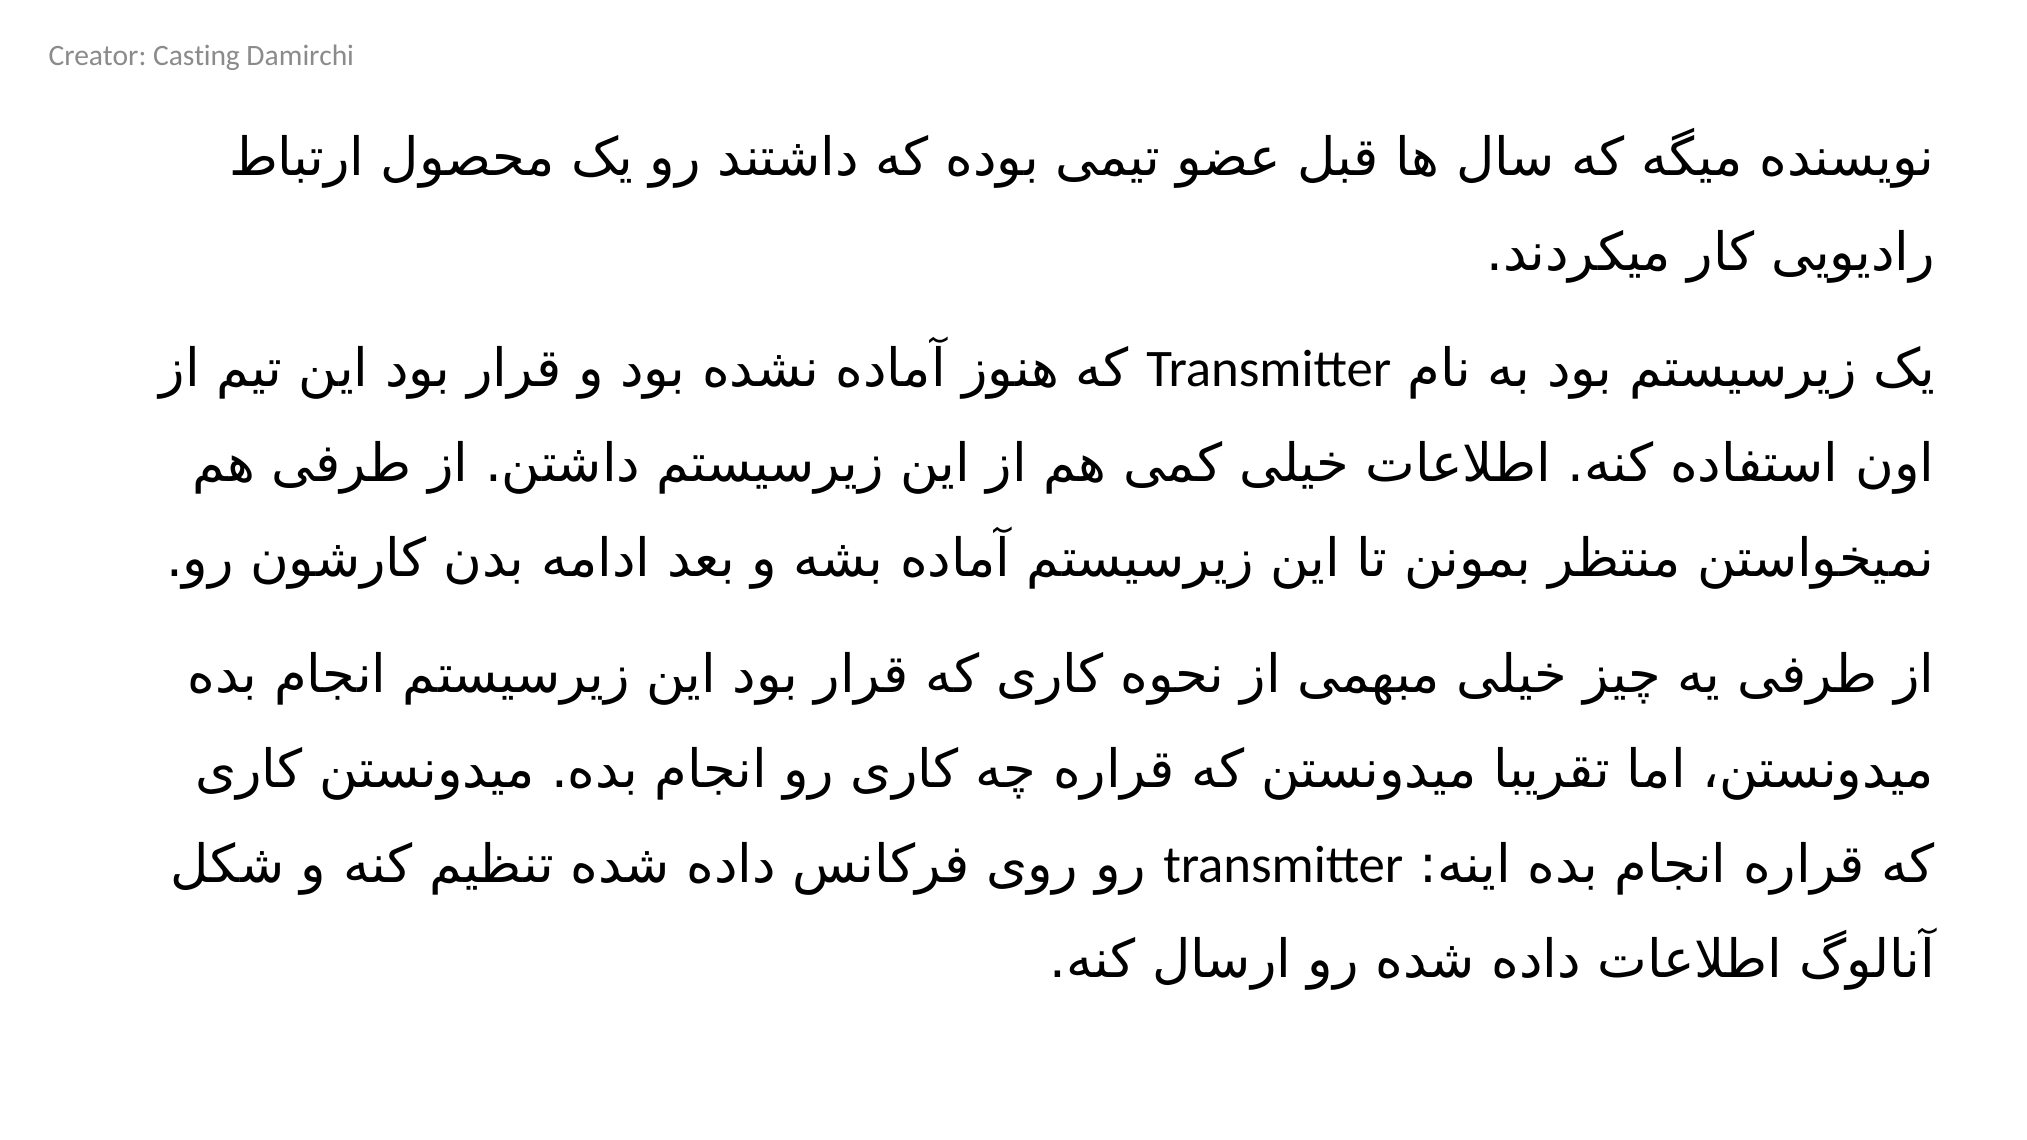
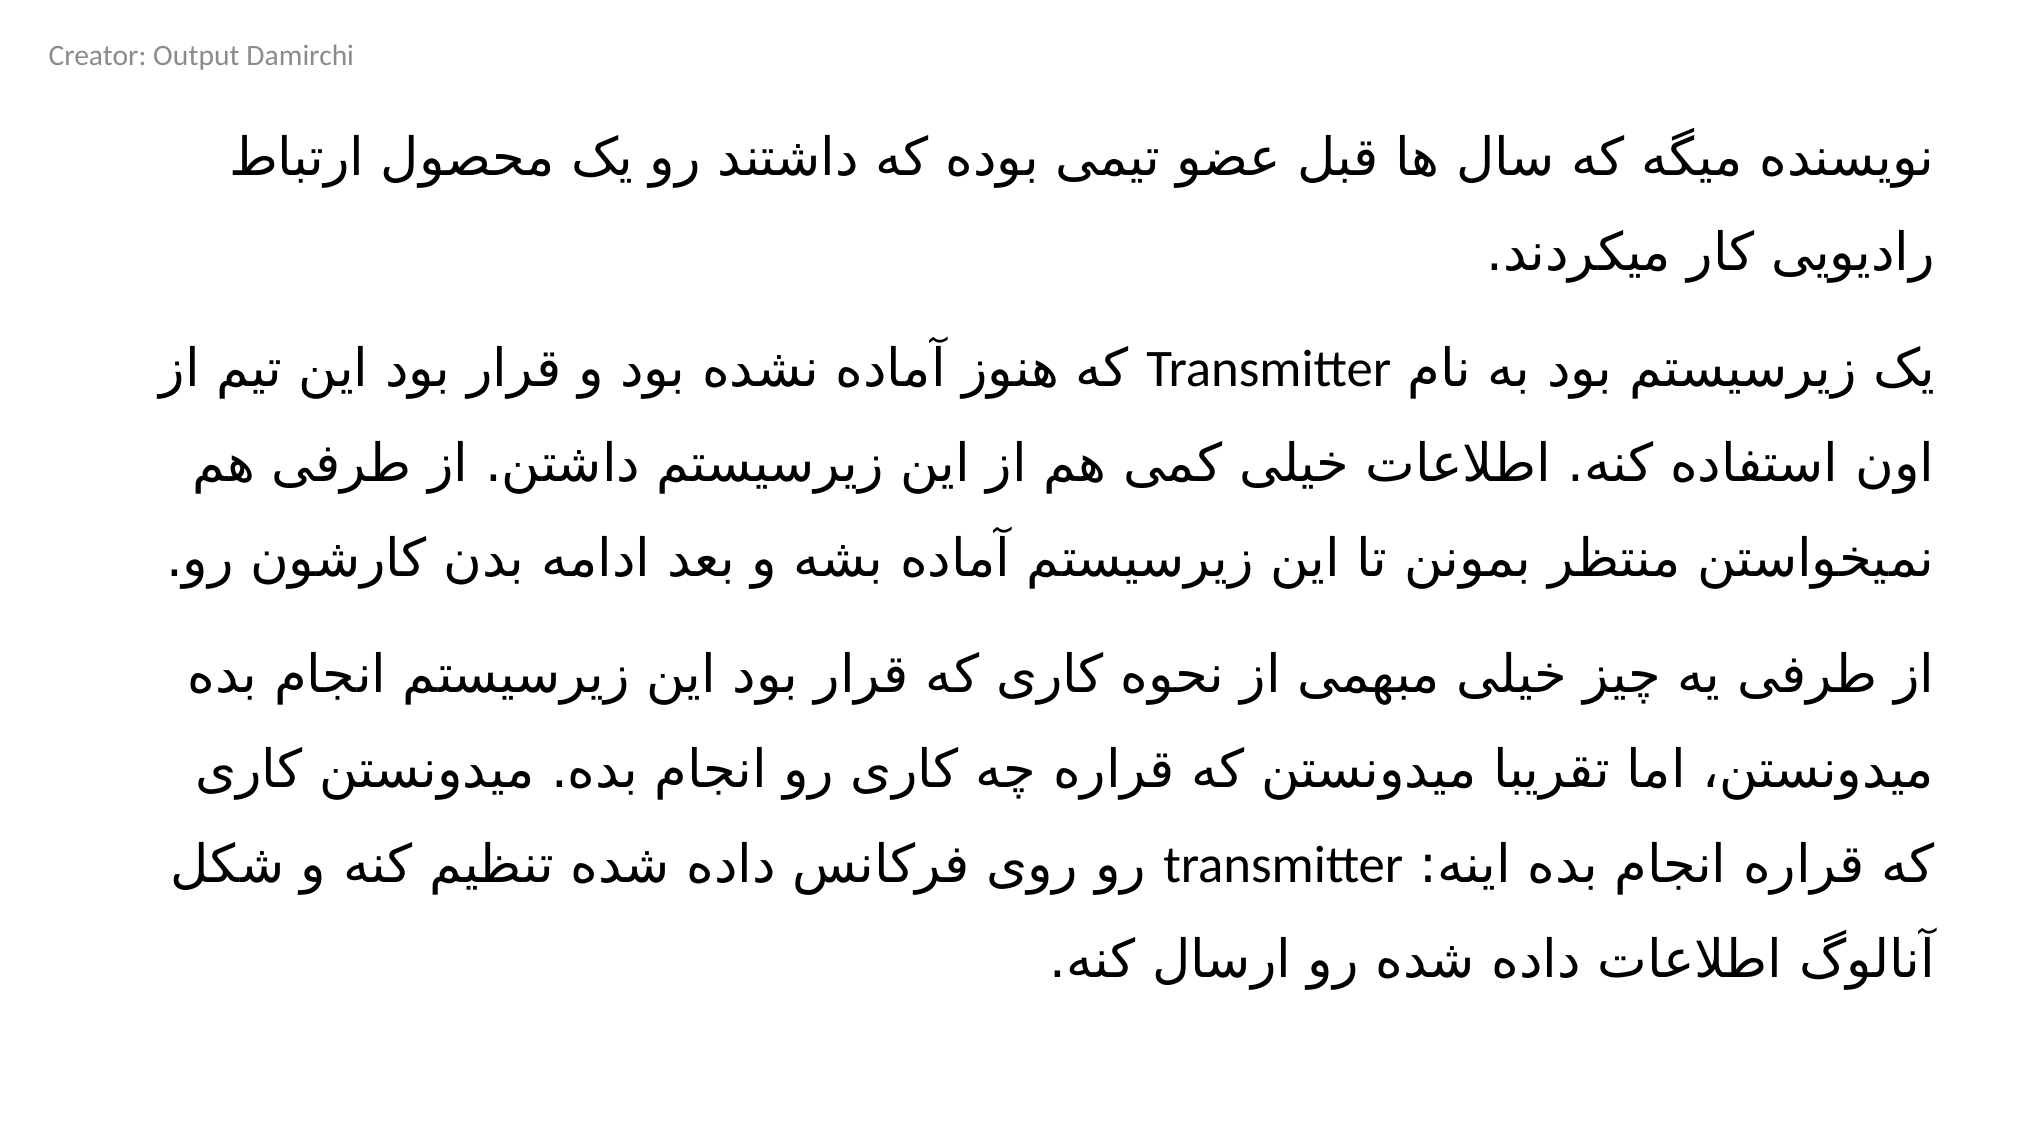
Casting: Casting -> Output (196, 55)
